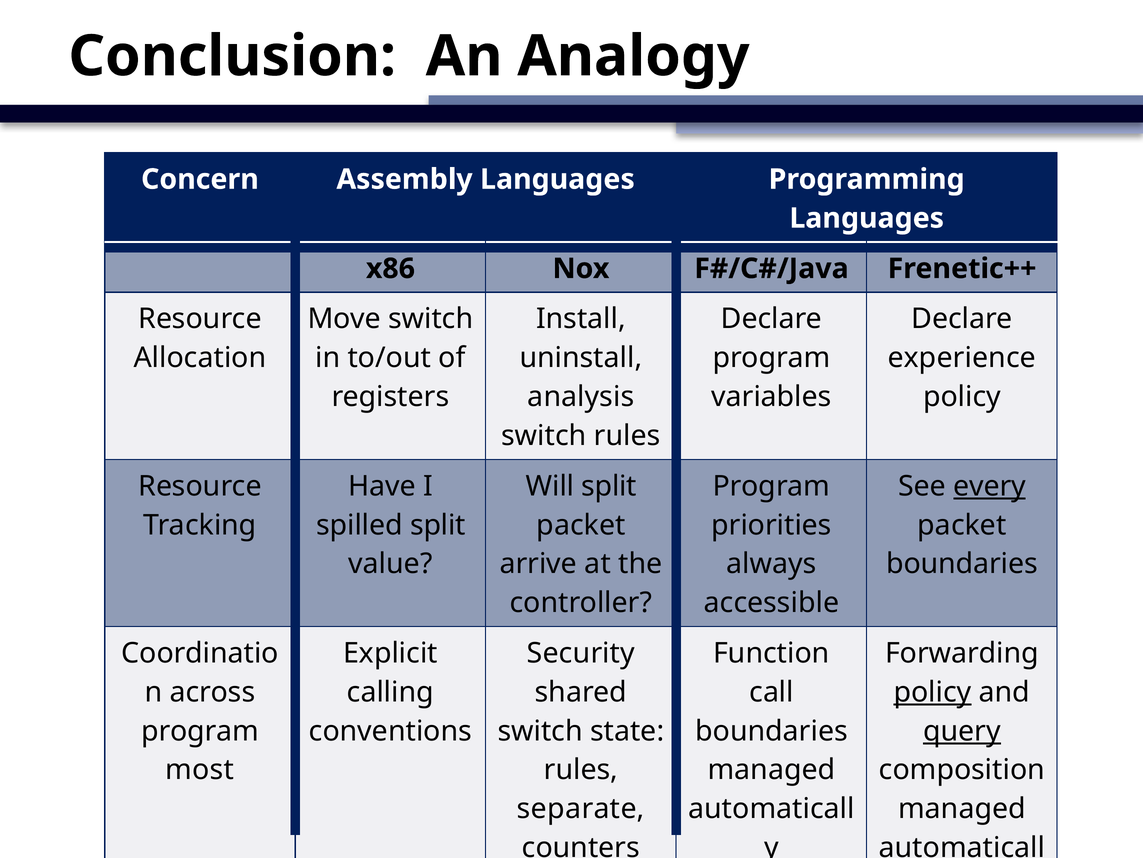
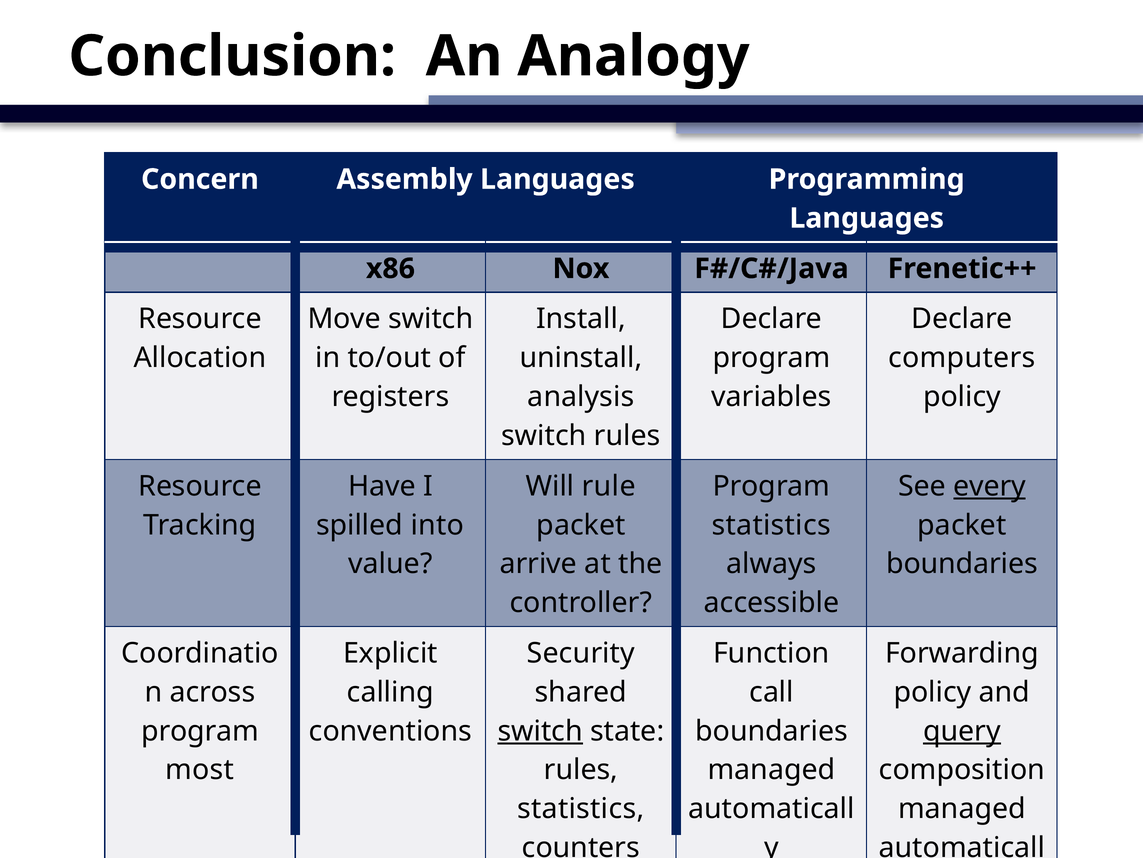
experience: experience -> computers (962, 358)
Will split: split -> rule (609, 486)
spilled split: split -> into (438, 525)
priorities: priorities -> statistics (771, 525)
policy underline: present -> none (933, 692)
switch underline: none -> present (540, 731)
separate: separate -> statistics (581, 808)
